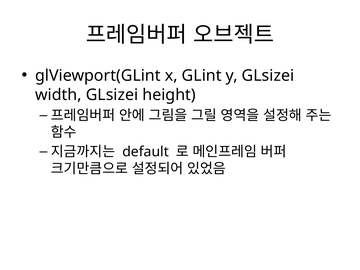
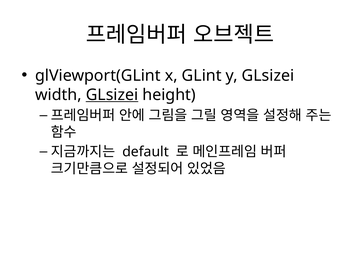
GLsizei underline: none -> present (112, 95)
